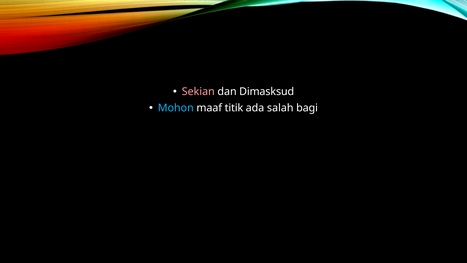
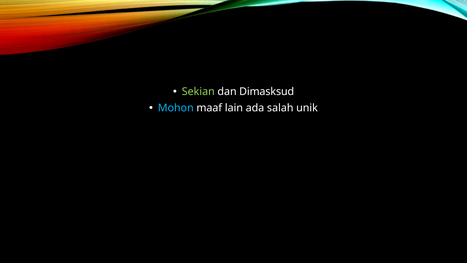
Sekian colour: pink -> light green (198, 92)
titik: titik -> lain (234, 108)
bagi: bagi -> unik (307, 108)
